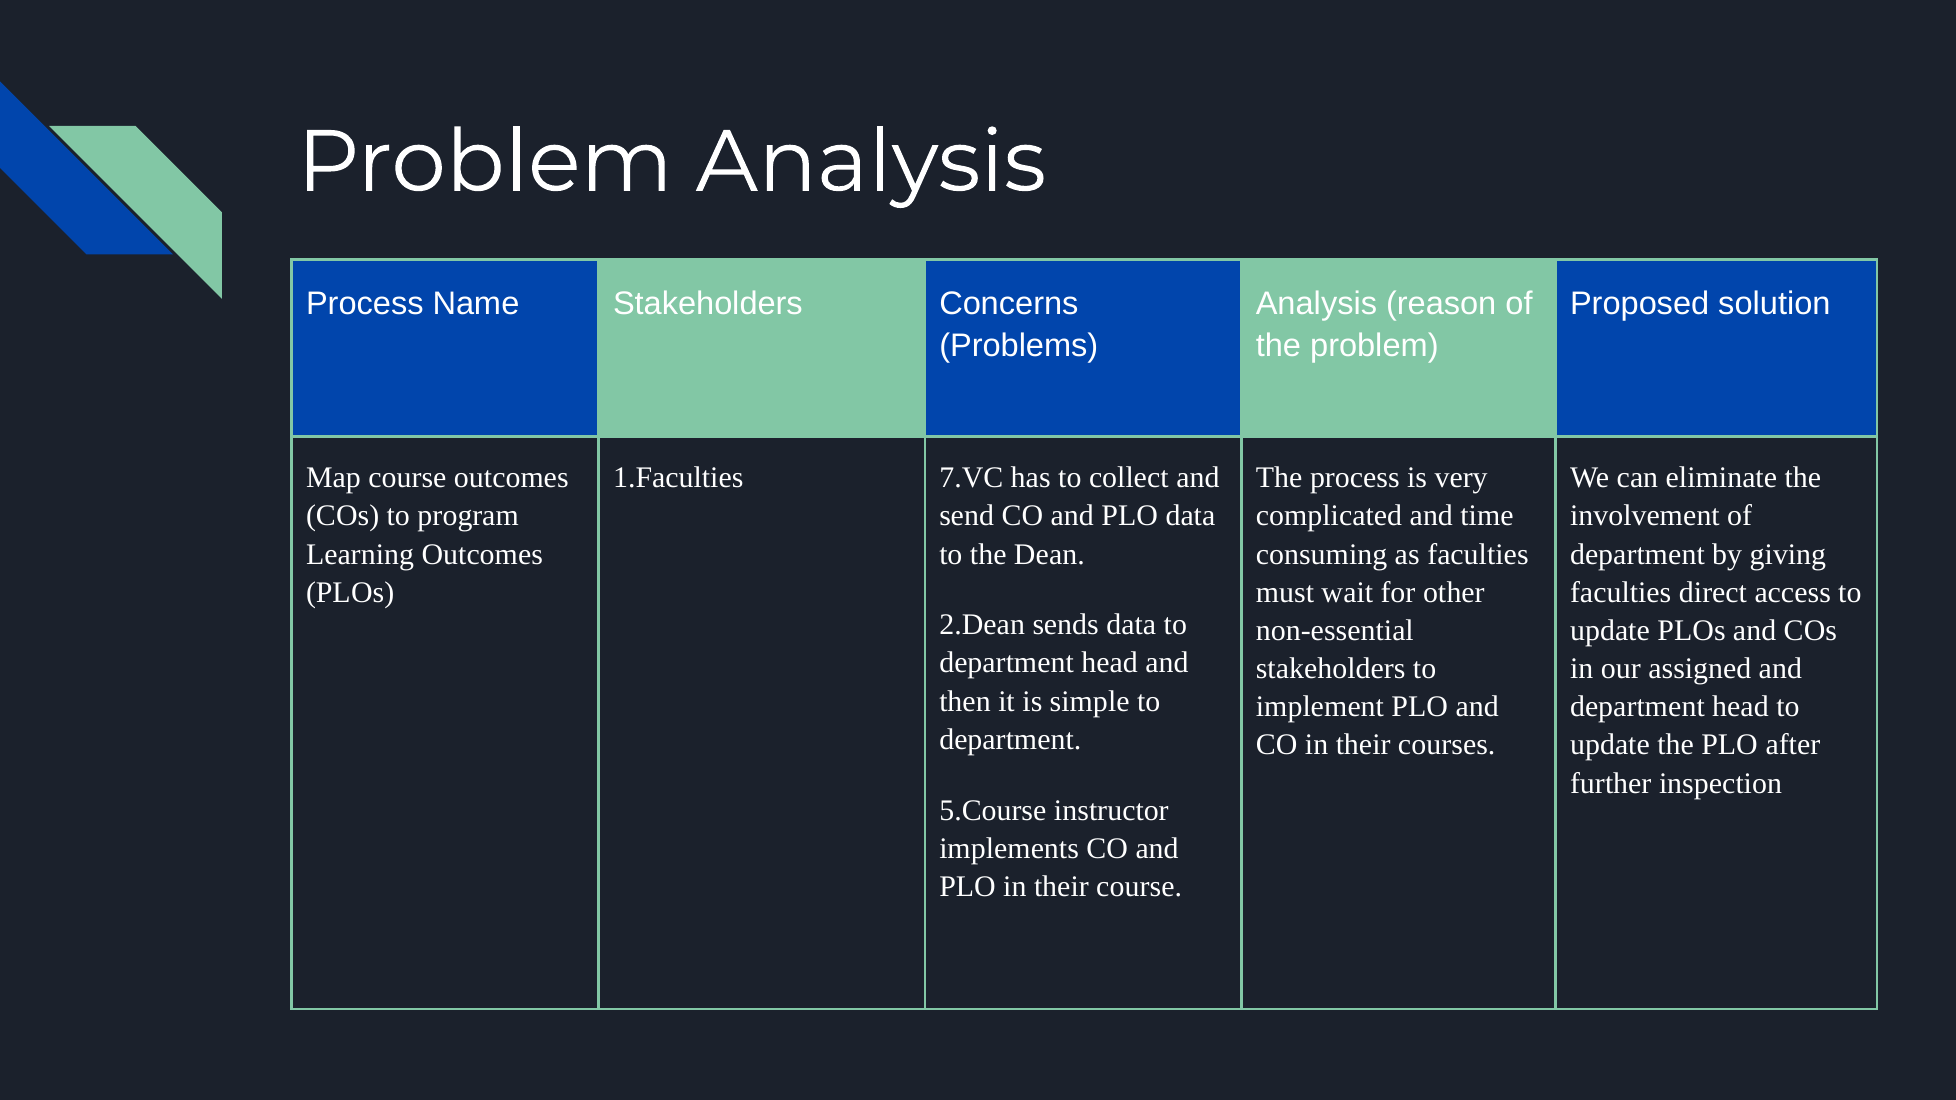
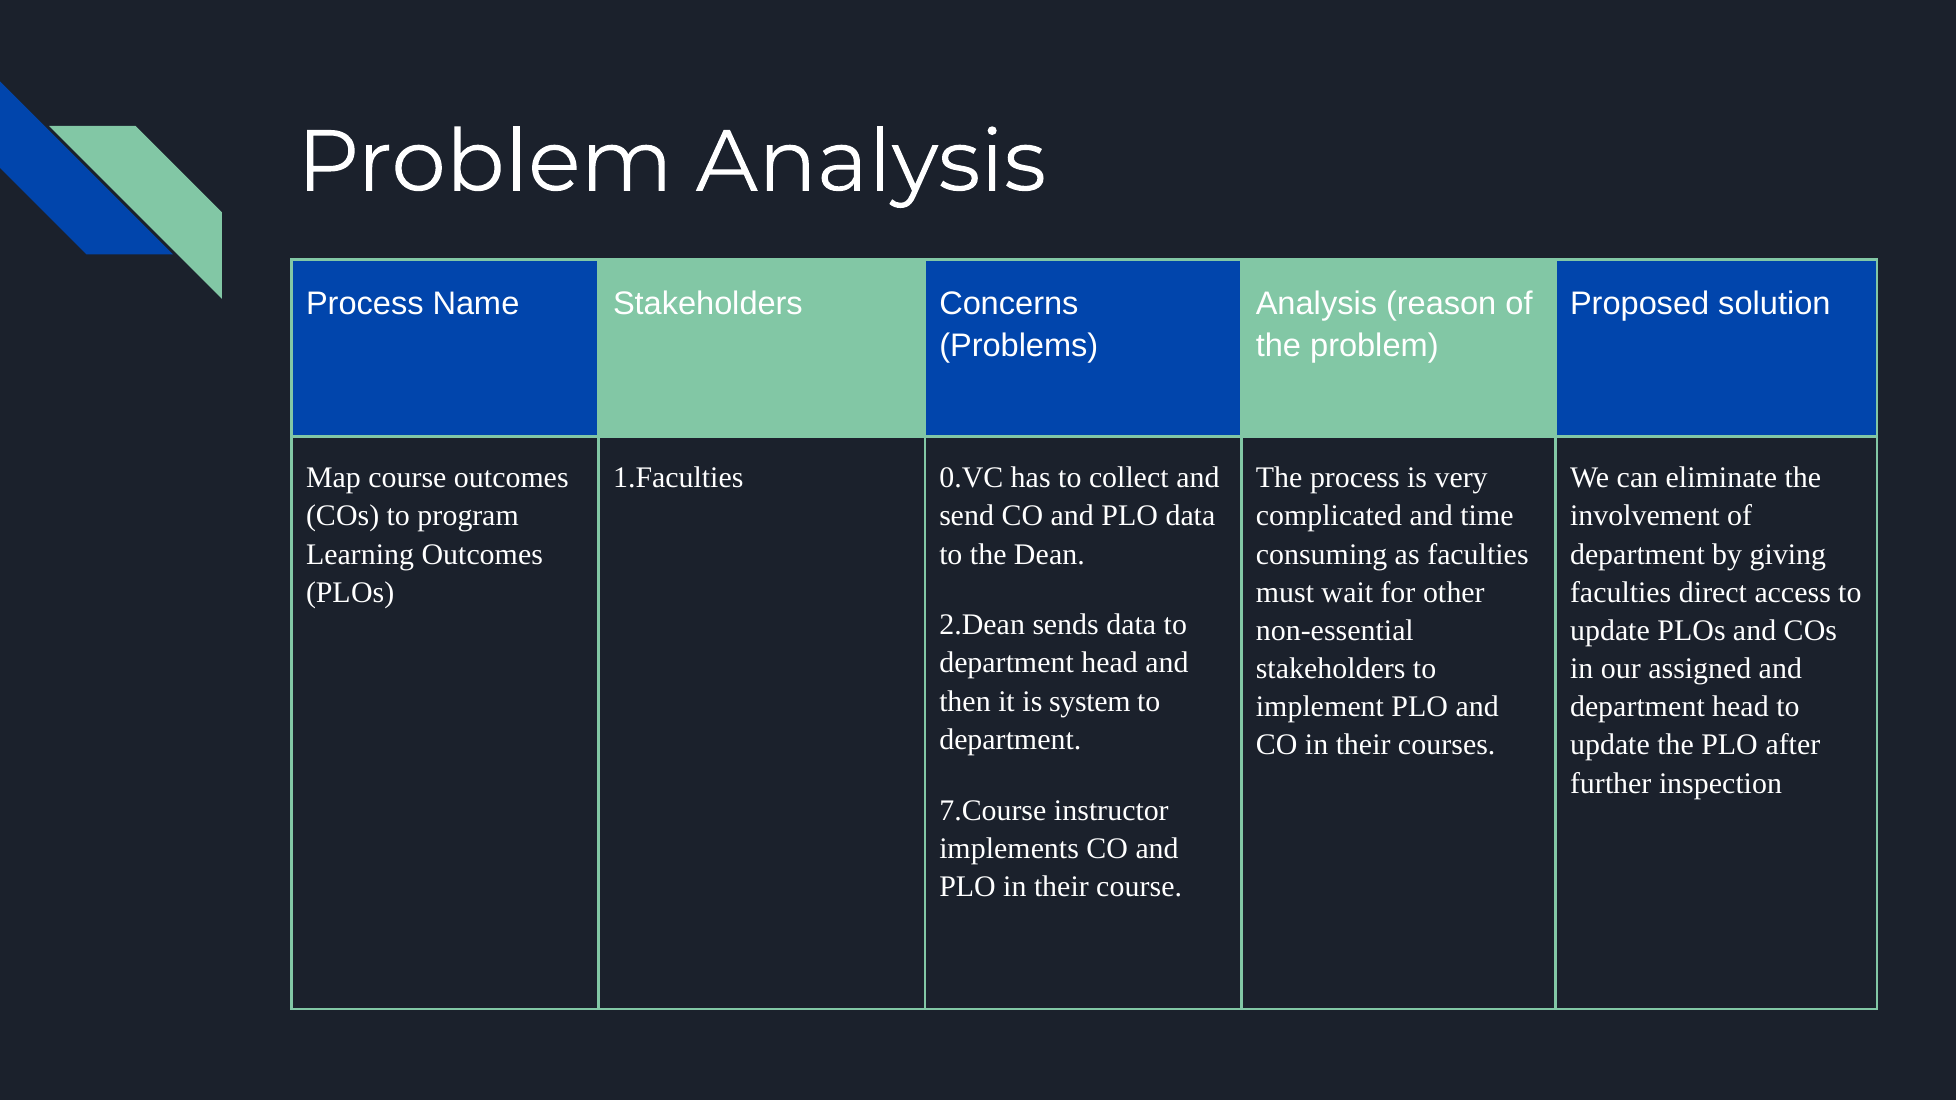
7.VC: 7.VC -> 0.VC (971, 478)
simple: simple -> system (1090, 701)
5.Course: 5.Course -> 7.Course (993, 810)
